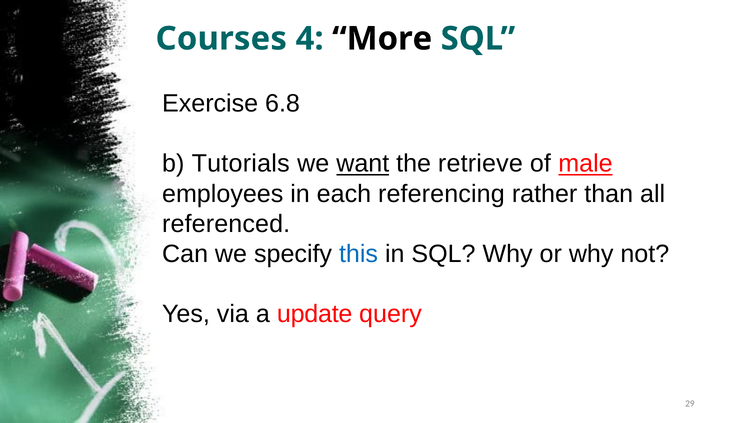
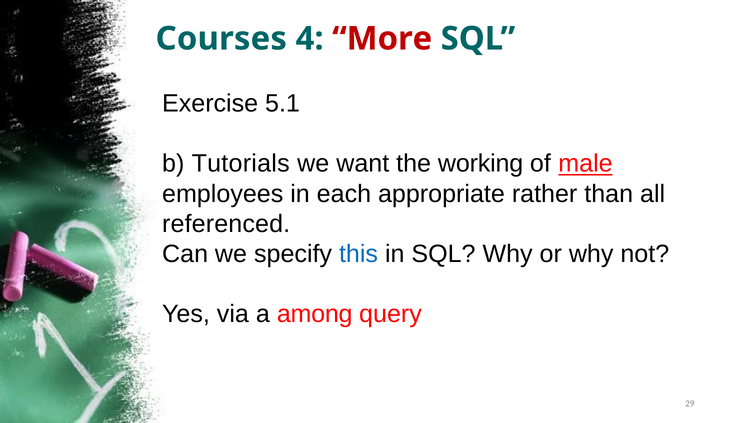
More colour: black -> red (382, 39)
6.8: 6.8 -> 5.1 (283, 104)
want underline: present -> none (363, 164)
retrieve: retrieve -> working (481, 164)
referencing: referencing -> appropriate (441, 194)
update: update -> among (315, 314)
